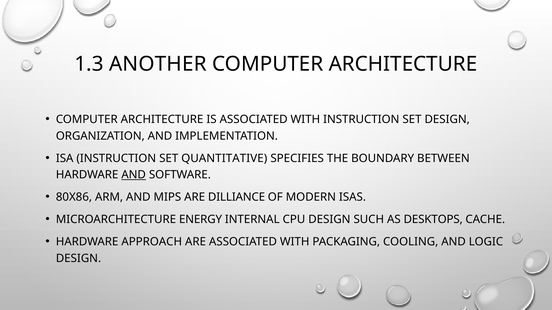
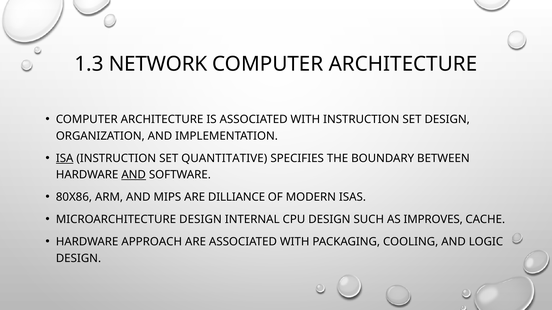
ANOTHER: ANOTHER -> NETWORK (158, 64)
ISA underline: none -> present (65, 159)
MICROARCHITECTURE ENERGY: ENERGY -> DESIGN (200, 220)
DESKTOPS: DESKTOPS -> IMPROVES (433, 220)
